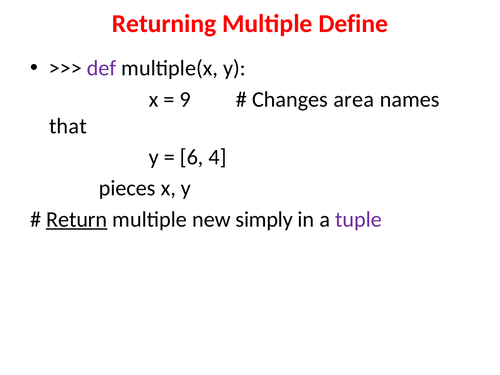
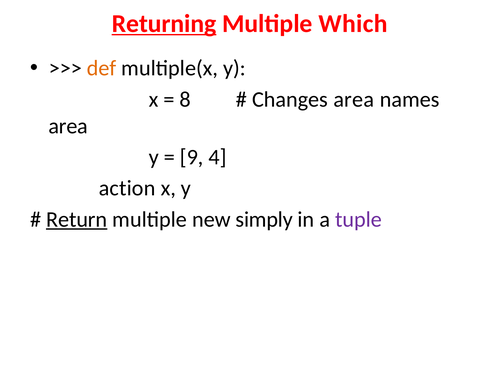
Returning underline: none -> present (164, 24)
Define: Define -> Which (353, 24)
def colour: purple -> orange (102, 68)
9: 9 -> 8 (185, 99)
that: that -> area (68, 126)
6: 6 -> 9 (192, 157)
pieces: pieces -> action (127, 188)
